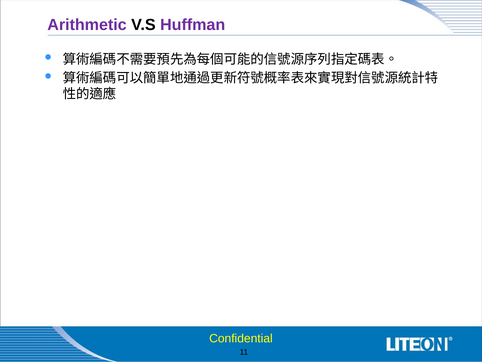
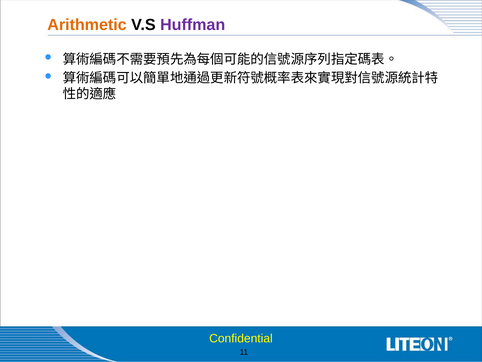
Arithmetic colour: purple -> orange (87, 25)
